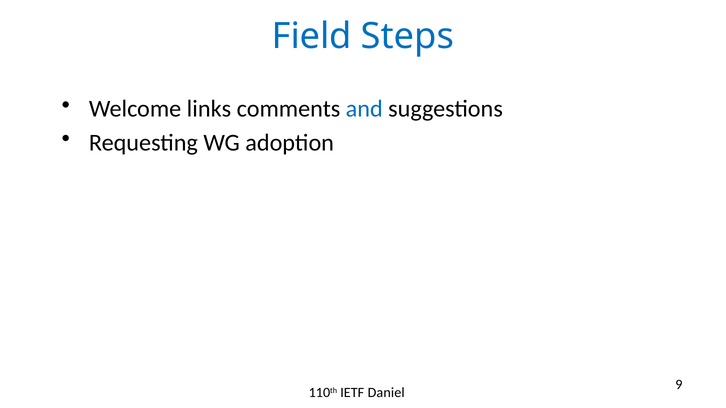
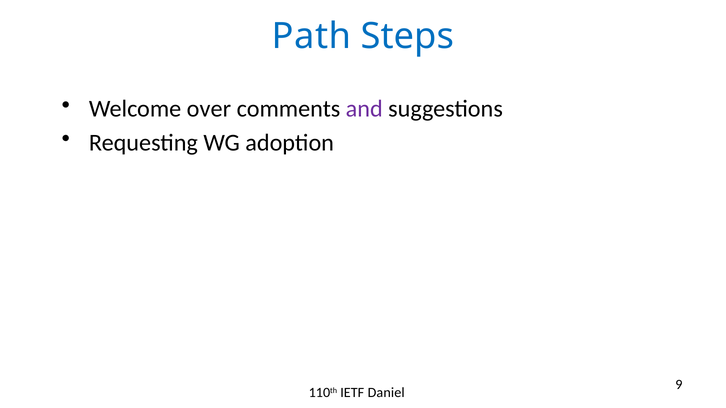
Field: Field -> Path (311, 37)
links: links -> over (209, 109)
and colour: blue -> purple (364, 109)
